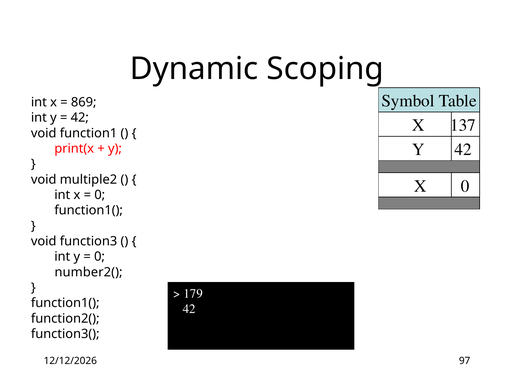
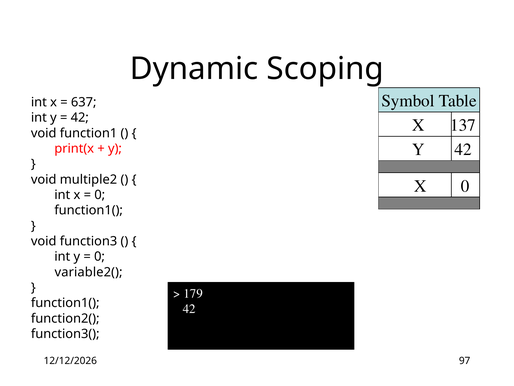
869: 869 -> 637 (84, 102)
number2(: number2( -> variable2( (89, 272)
